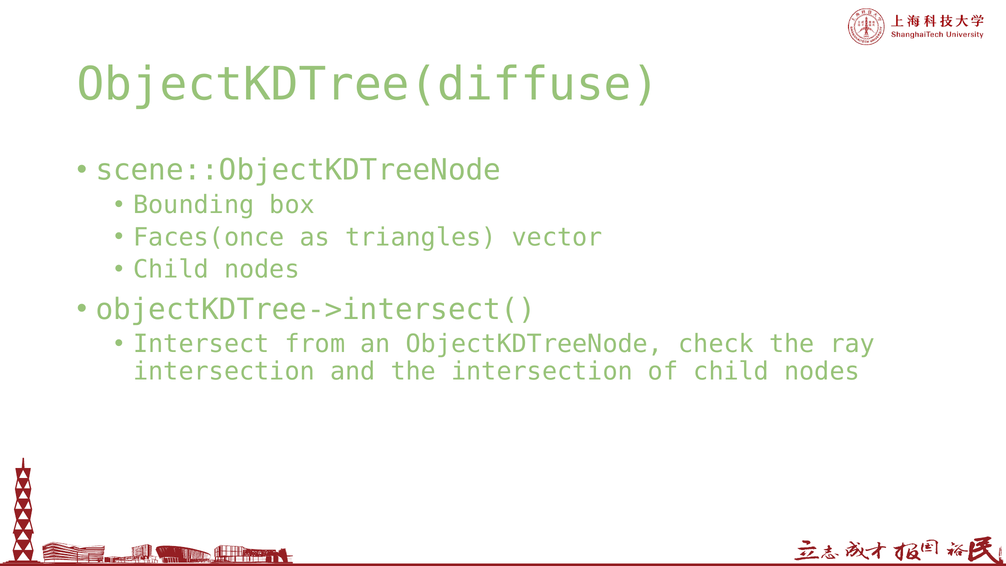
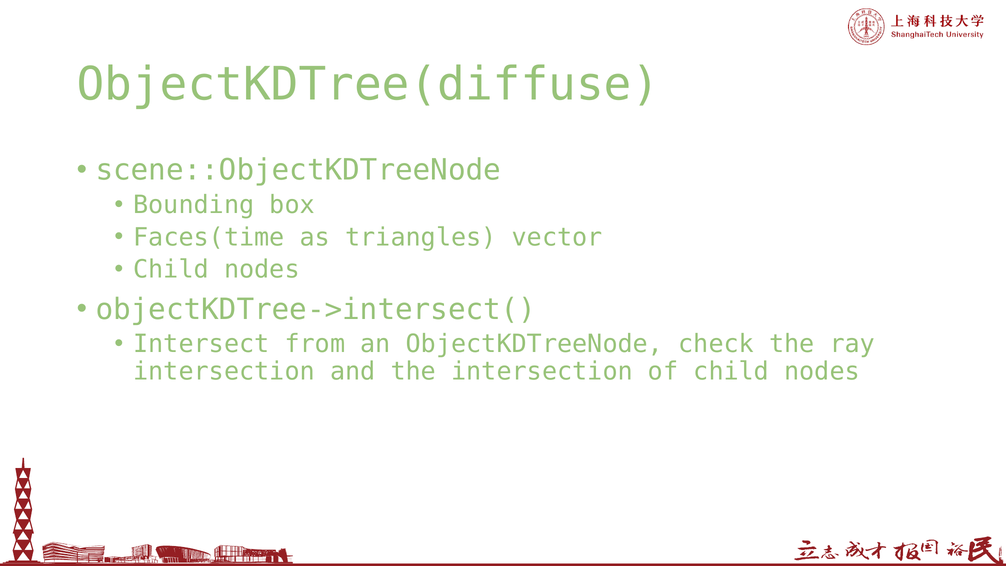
Faces(once: Faces(once -> Faces(time (209, 237)
